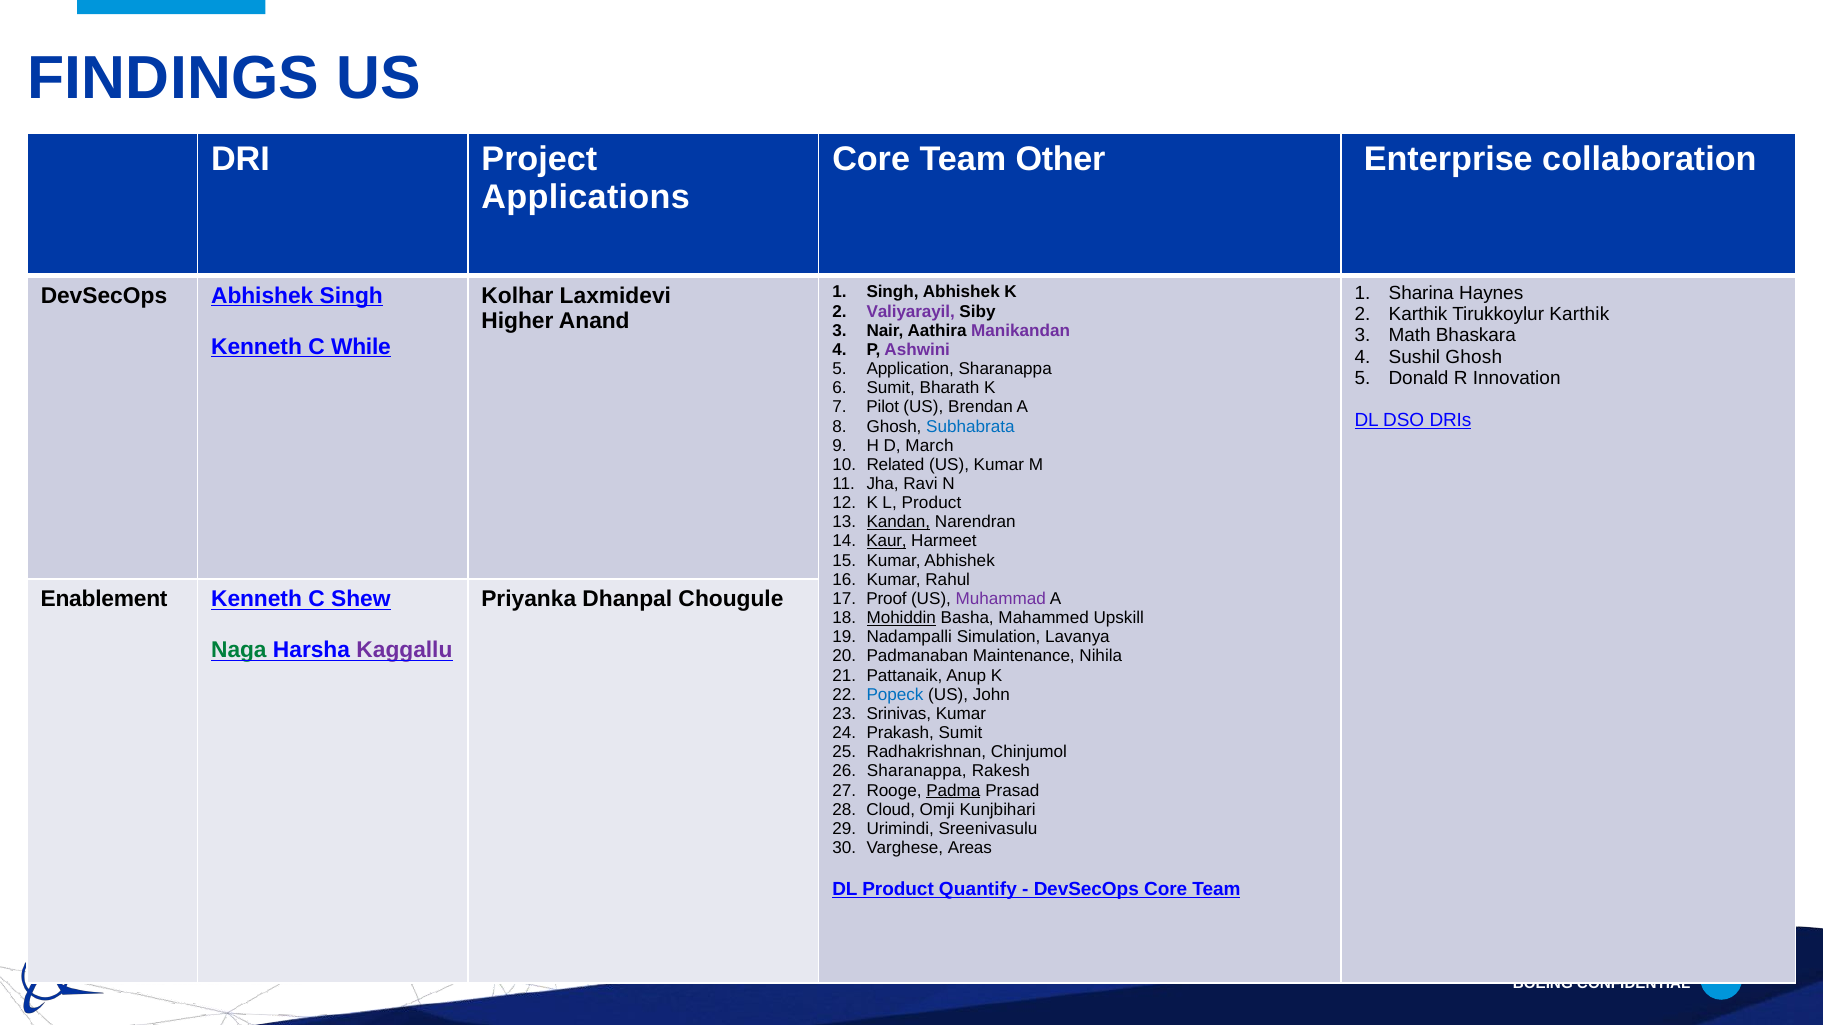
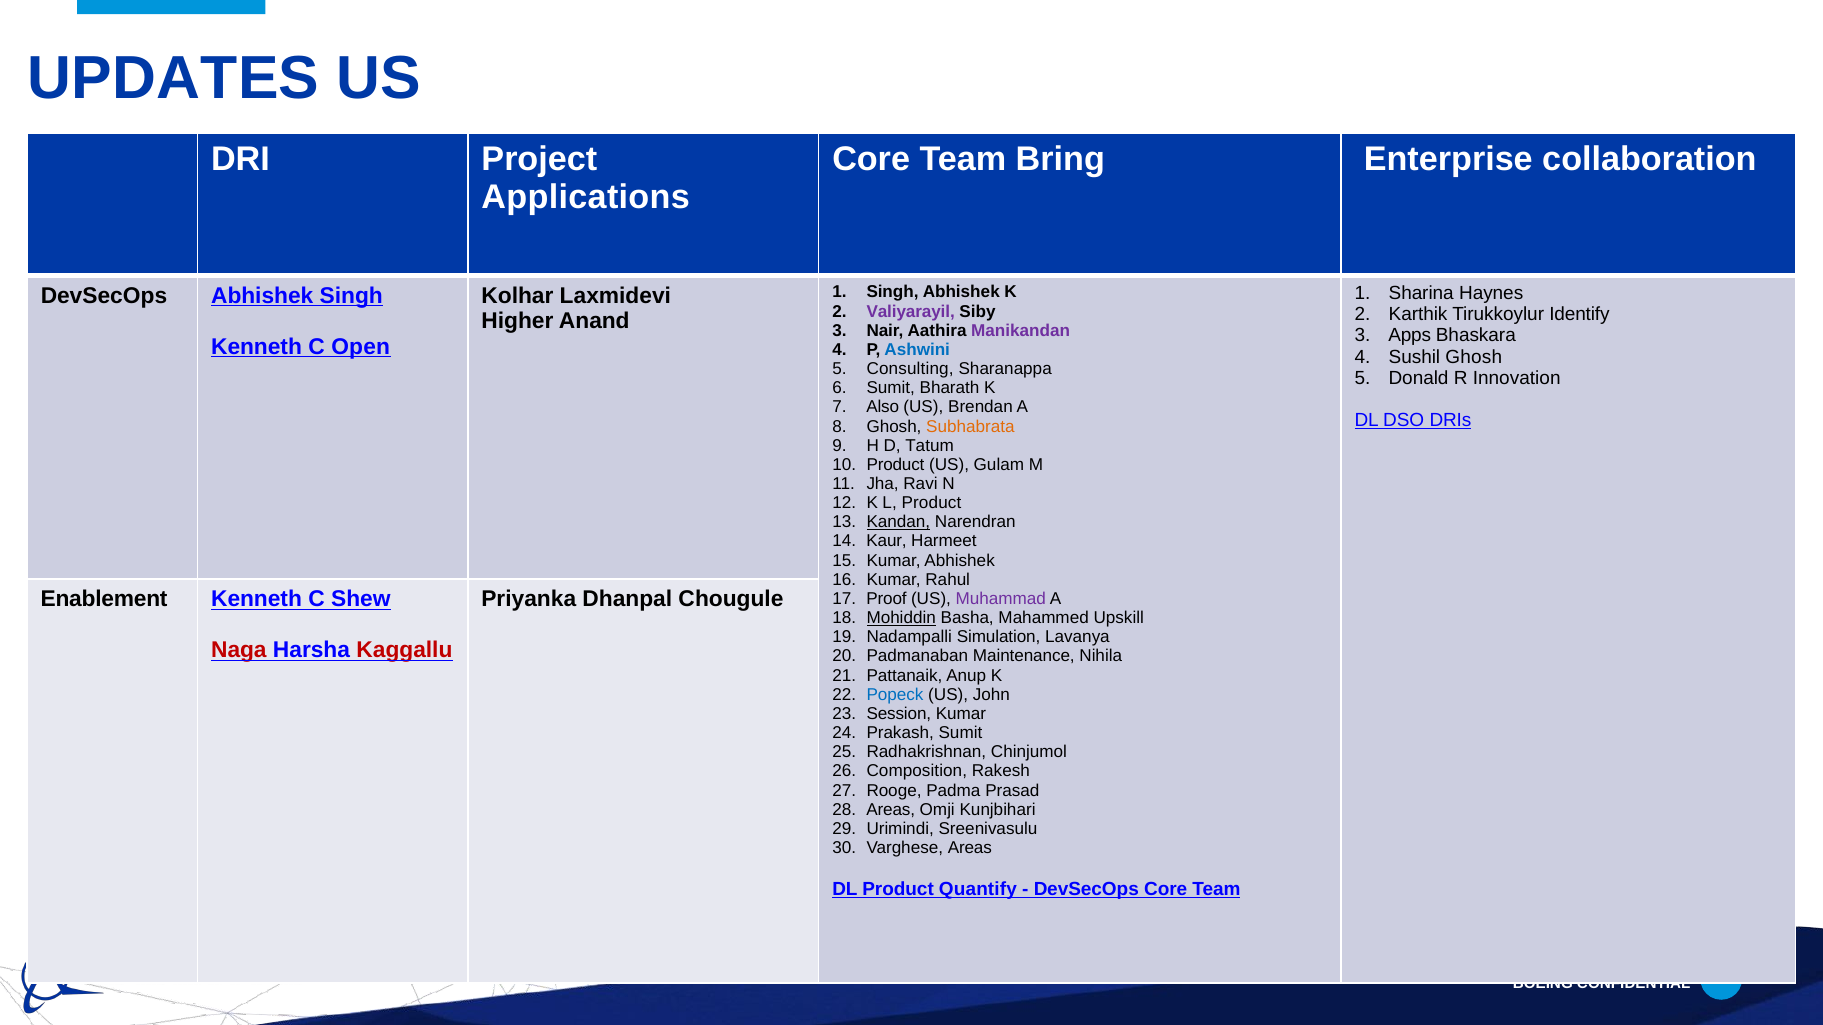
FINDINGS: FINDINGS -> UPDATES (173, 78)
Other: Other -> Bring (1060, 159)
Tirukkoylur Karthik: Karthik -> Identify (1579, 315)
Math: Math -> Apps (1410, 336)
While: While -> Open (361, 347)
Ashwini colour: purple -> blue (917, 350)
Application: Application -> Consulting (910, 369)
Pilot: Pilot -> Also (883, 407)
Subhabrata colour: blue -> orange (970, 427)
March: March -> Tatum (930, 446)
Related: Related -> Product (895, 465)
US Kumar: Kumar -> Gulam (999, 465)
Kaur underline: present -> none (887, 542)
Naga colour: green -> red (239, 651)
Kaggallu colour: purple -> red (404, 651)
Srinivas: Srinivas -> Session (899, 714)
Sharanappa: Sharanappa -> Composition (917, 772)
Padma underline: present -> none (953, 791)
Cloud: Cloud -> Areas (891, 810)
